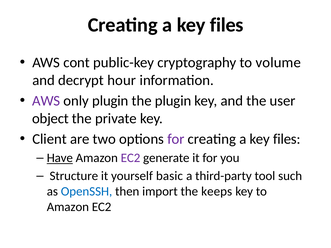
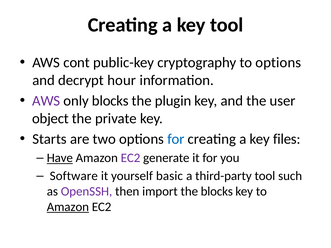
files: files -> tool (227, 25)
to volume: volume -> options (278, 63)
only plugin: plugin -> blocks (110, 101)
Client: Client -> Starts (50, 139)
for colour: purple -> blue (176, 139)
Structure: Structure -> Software (74, 176)
OpenSSH colour: blue -> purple (87, 192)
the keeps: keeps -> blocks (217, 192)
Amazon underline: none -> present (68, 207)
